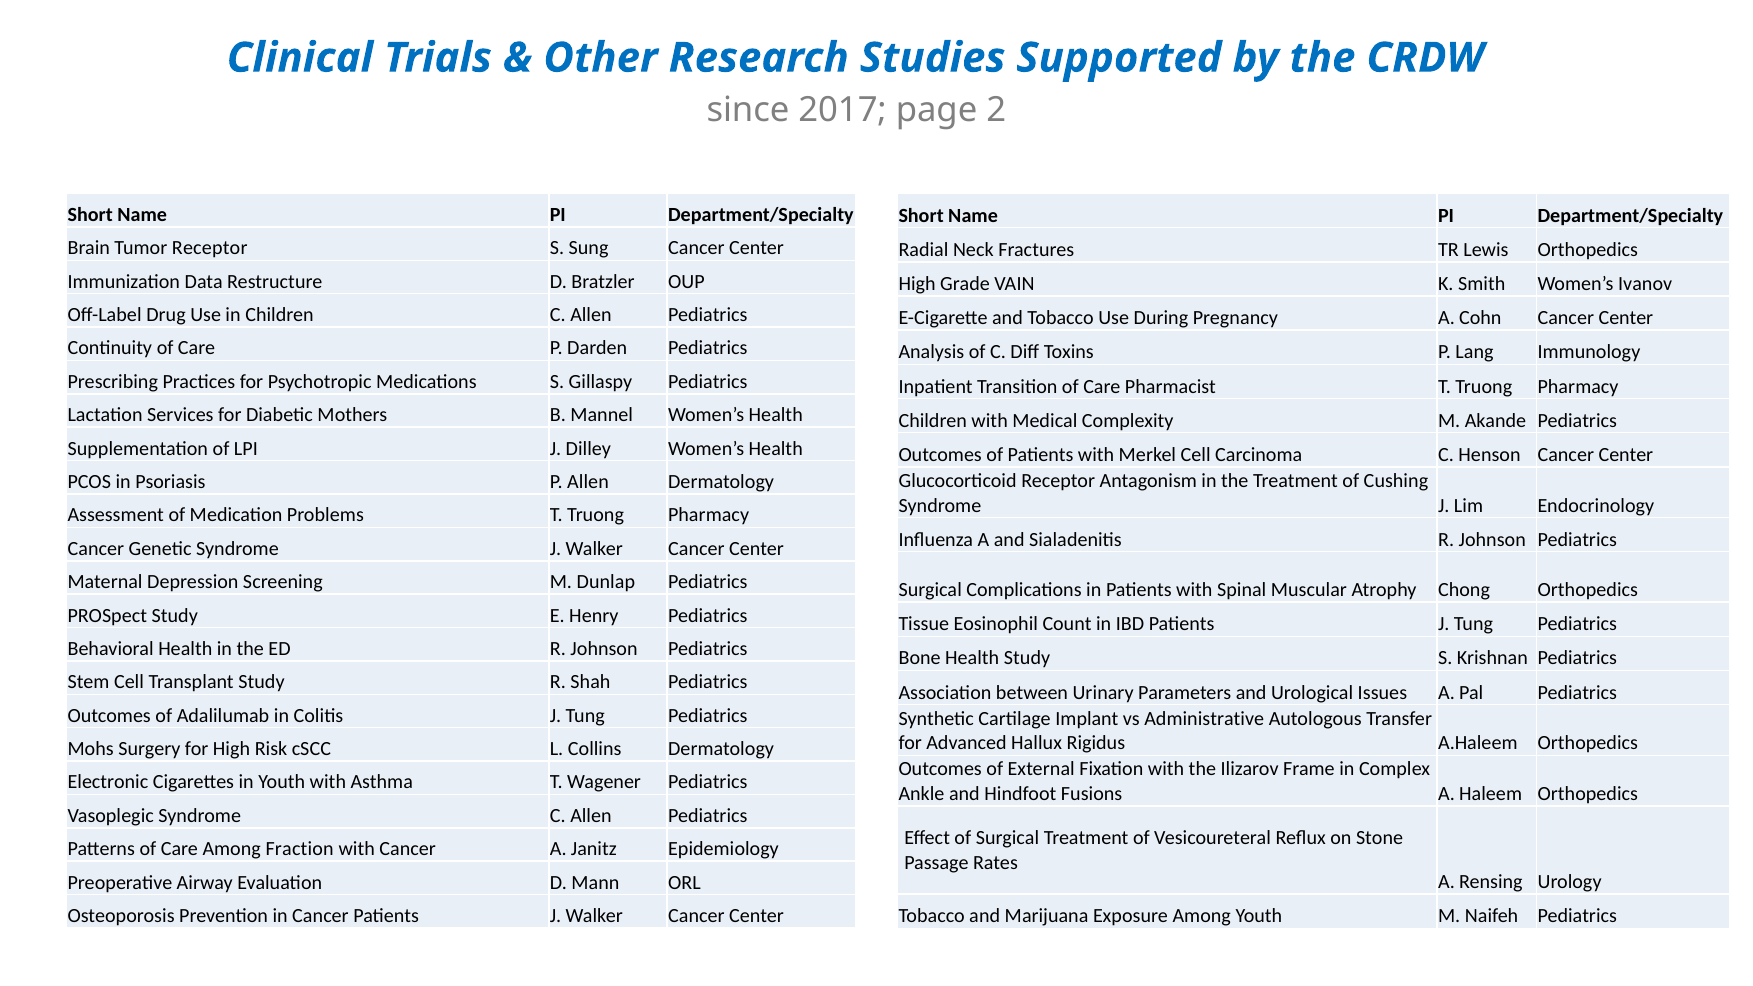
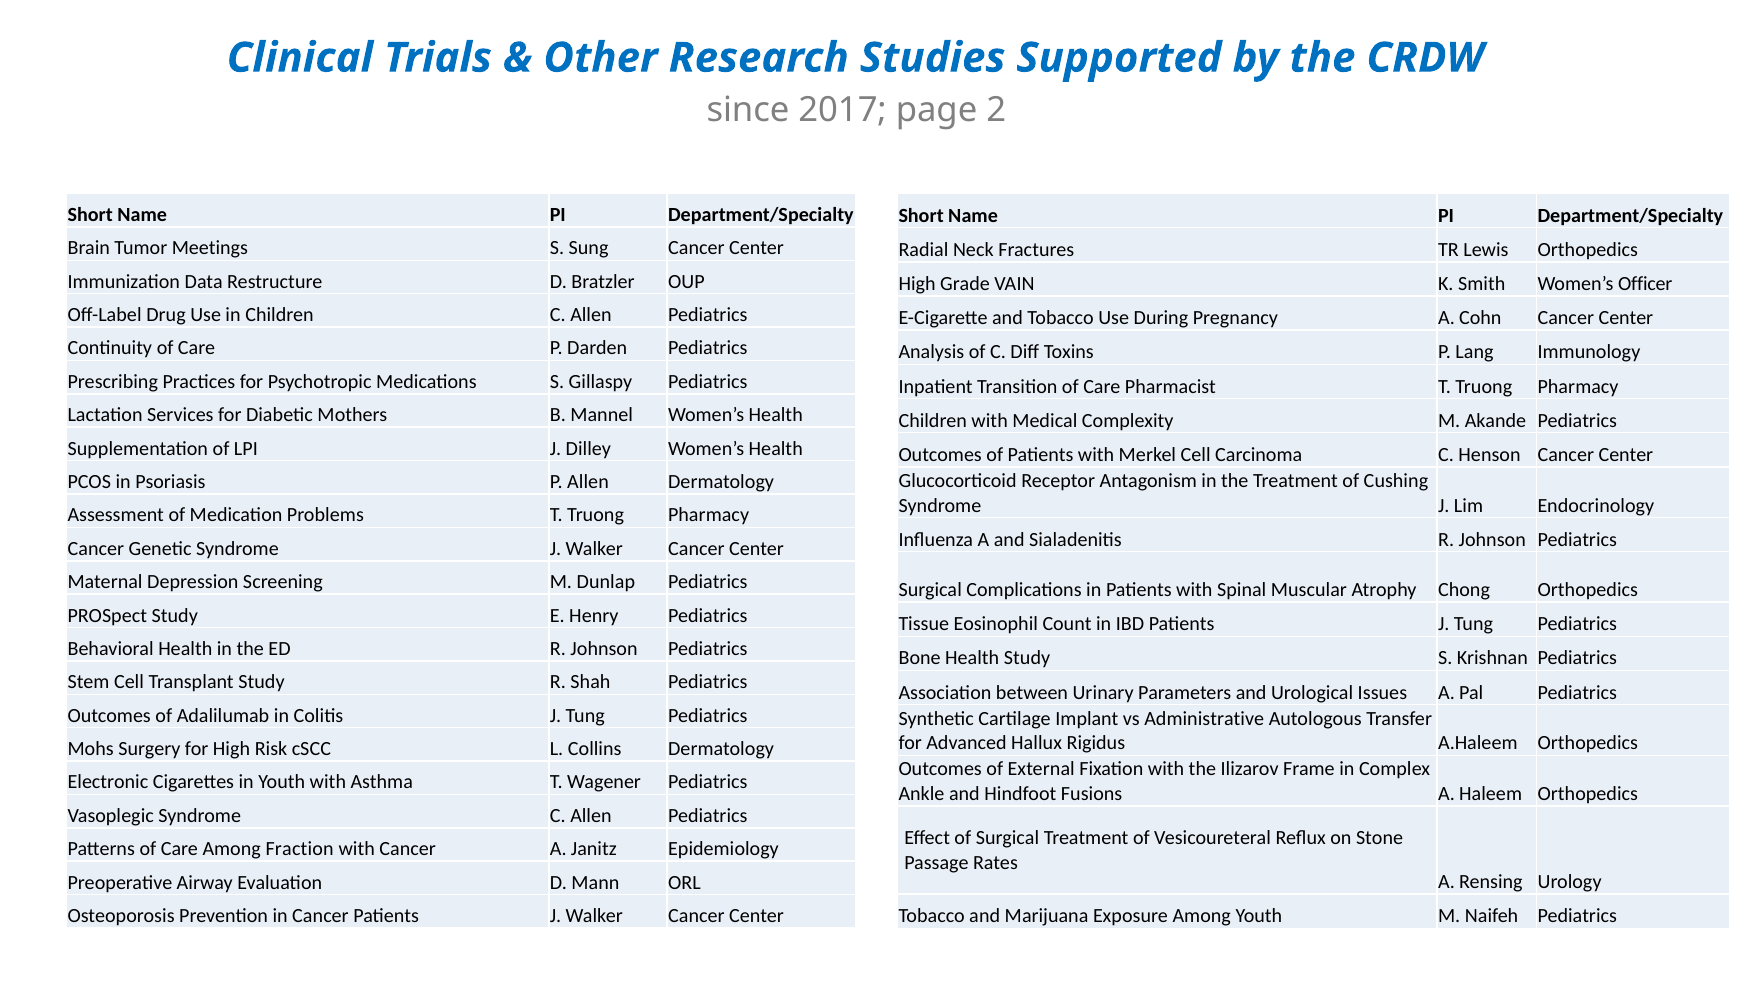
Tumor Receptor: Receptor -> Meetings (210, 248)
Ivanov: Ivanov -> Officer (1645, 284)
